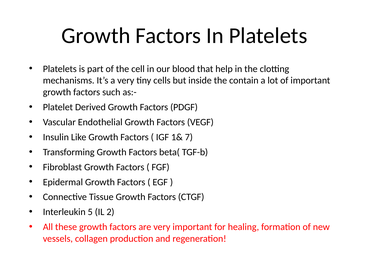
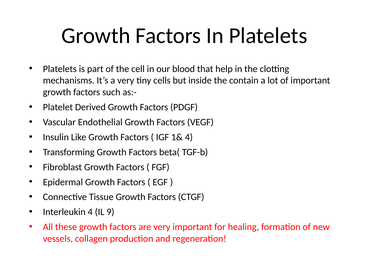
1& 7: 7 -> 4 (189, 137)
Interleukin 5: 5 -> 4 (90, 212)
2: 2 -> 9 (110, 212)
